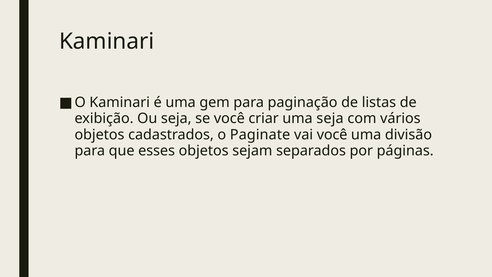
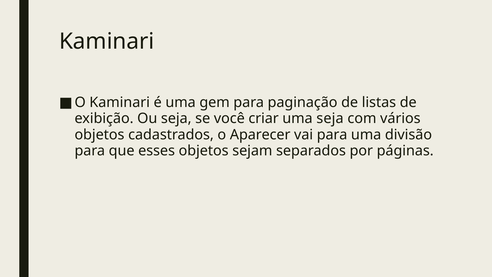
Paginate: Paginate -> Aparecer (260, 135)
vai você: você -> para (332, 135)
